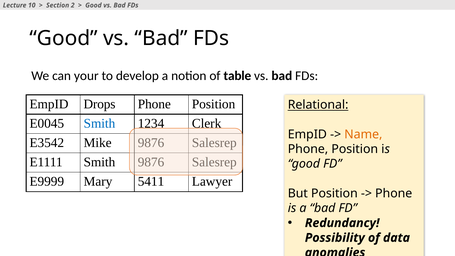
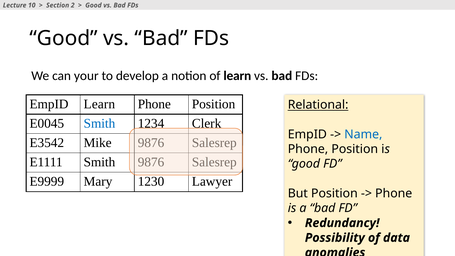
of table: table -> learn (237, 76)
EmpID Drops: Drops -> Learn (99, 104)
Name colour: orange -> blue (363, 134)
5411: 5411 -> 1230 (151, 181)
